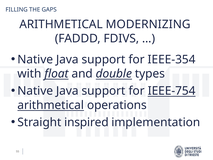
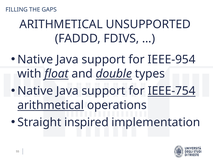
MODERNIZING: MODERNIZING -> UNSUPPORTED (148, 24)
IEEE-354: IEEE-354 -> IEEE-954 (172, 59)
